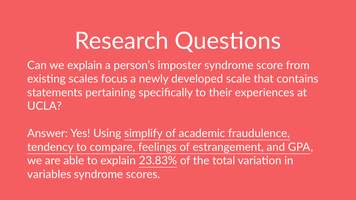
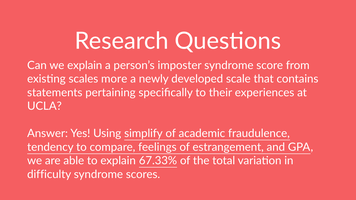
focus: focus -> more (114, 79)
23.83%: 23.83% -> 67.33% (158, 161)
variables: variables -> difficulty (49, 175)
